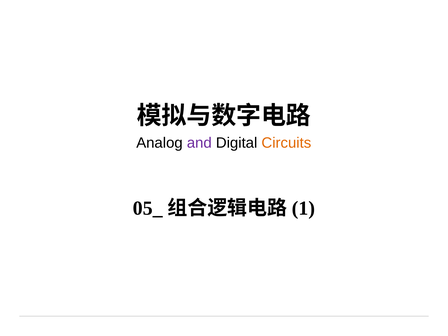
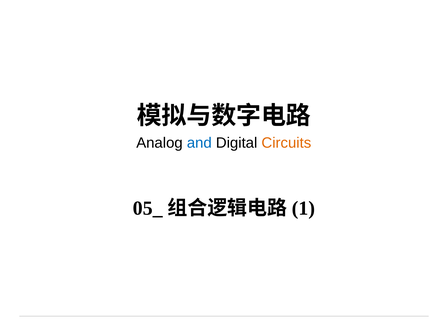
and colour: purple -> blue (199, 143)
